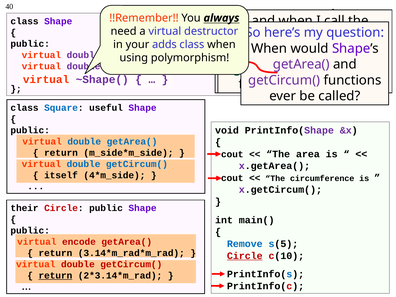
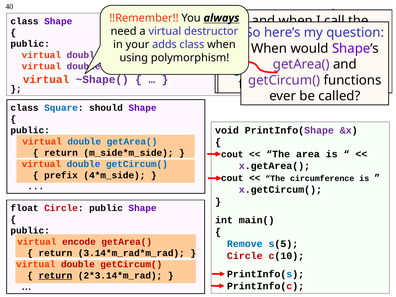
useful: useful -> should (106, 108)
itself: itself -> prefix (61, 175)
their: their -> float (25, 208)
Circle underline: present -> none (245, 256)
